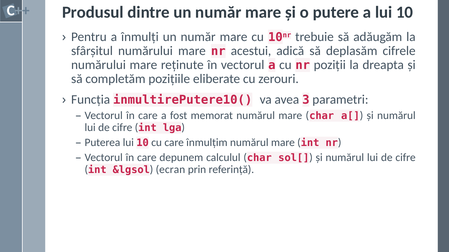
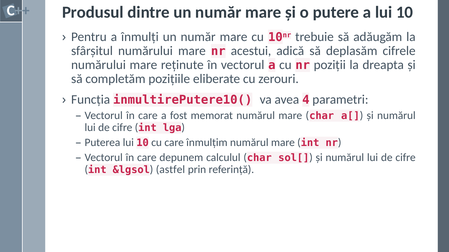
3: 3 -> 4 (306, 100)
ecran: ecran -> astfel (170, 170)
